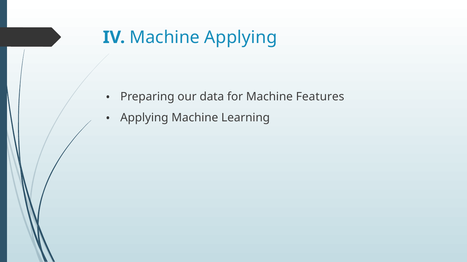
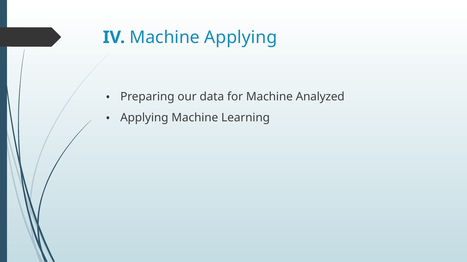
Features: Features -> Analyzed (320, 97)
